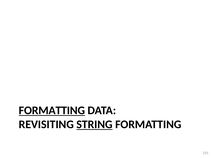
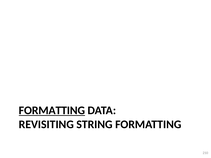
STRING underline: present -> none (95, 125)
